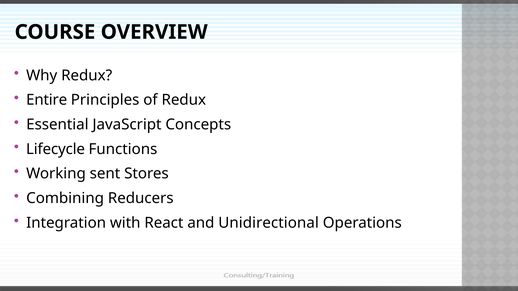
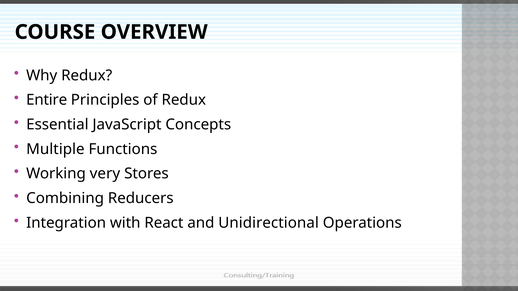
Lifecycle: Lifecycle -> Multiple (55, 149)
sent: sent -> very (105, 174)
